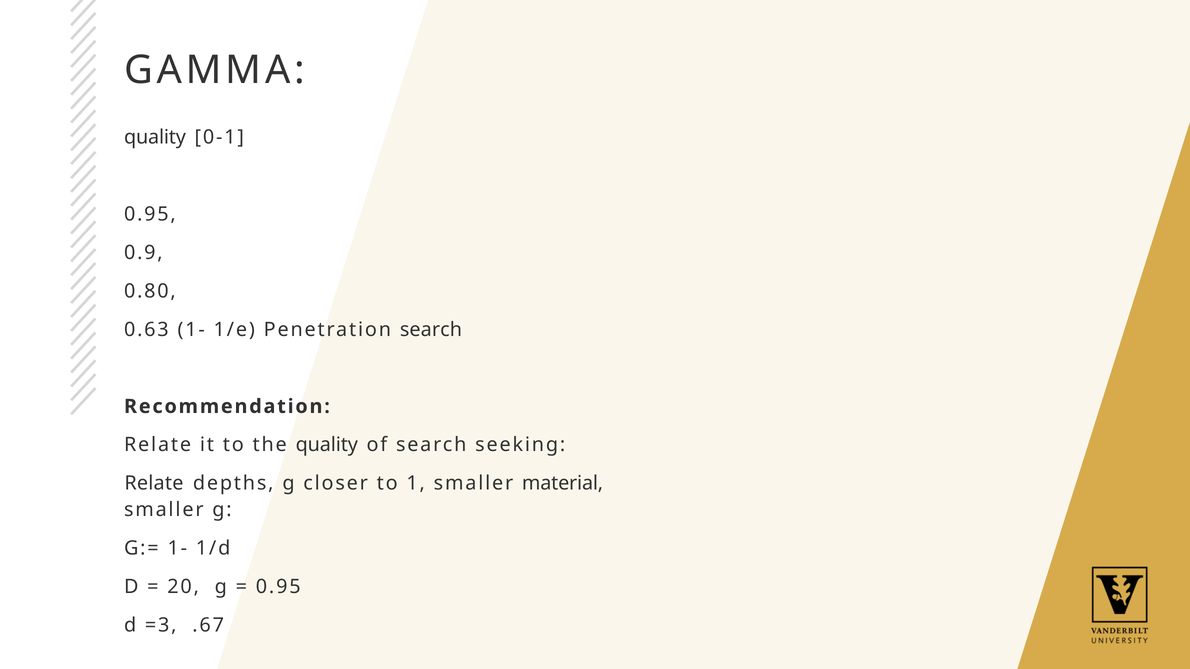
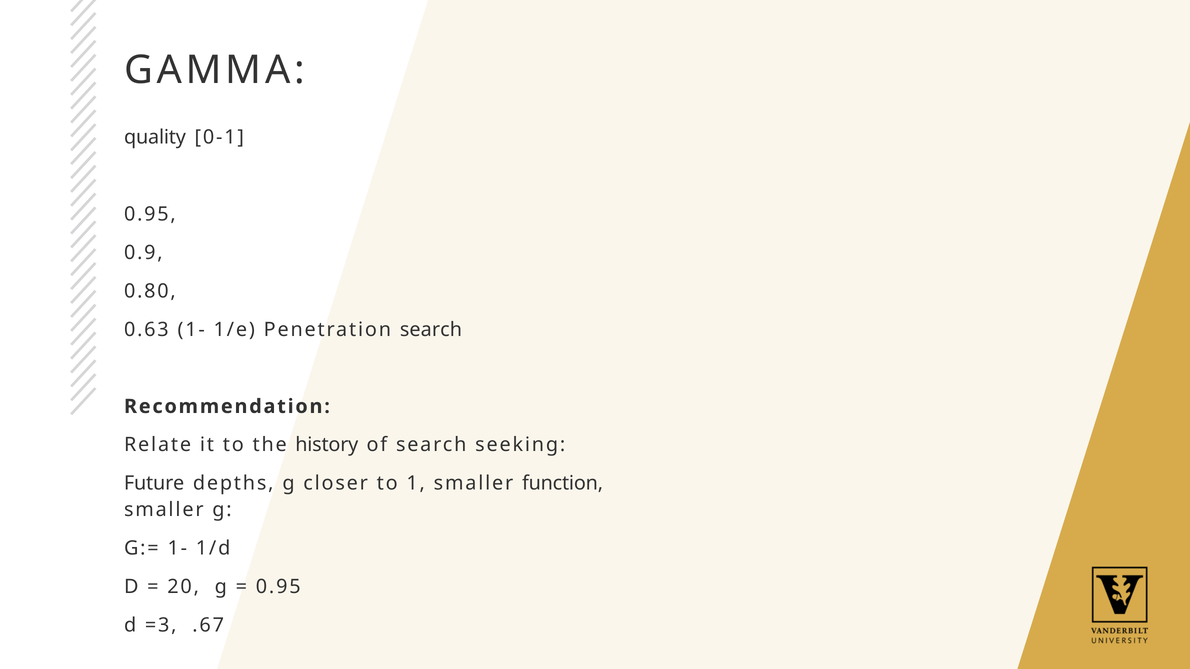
the quality: quality -> history (327, 445)
Relate: Relate -> Future (154, 484)
material: material -> function (563, 484)
